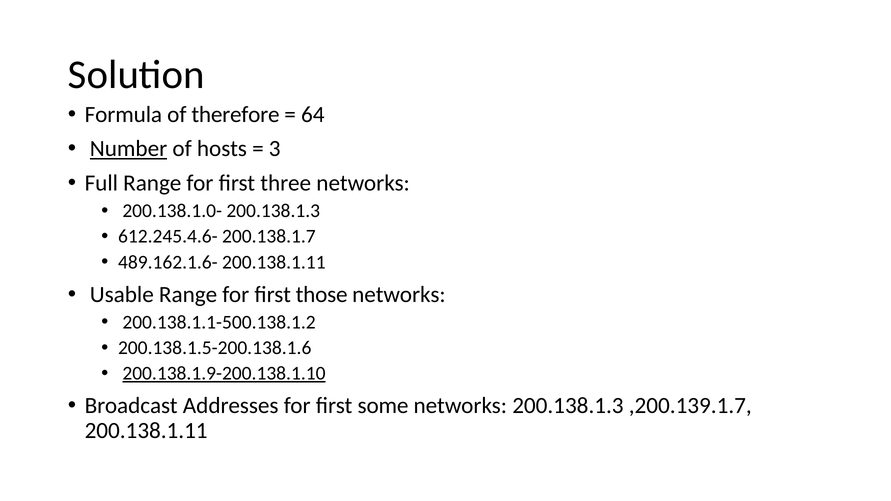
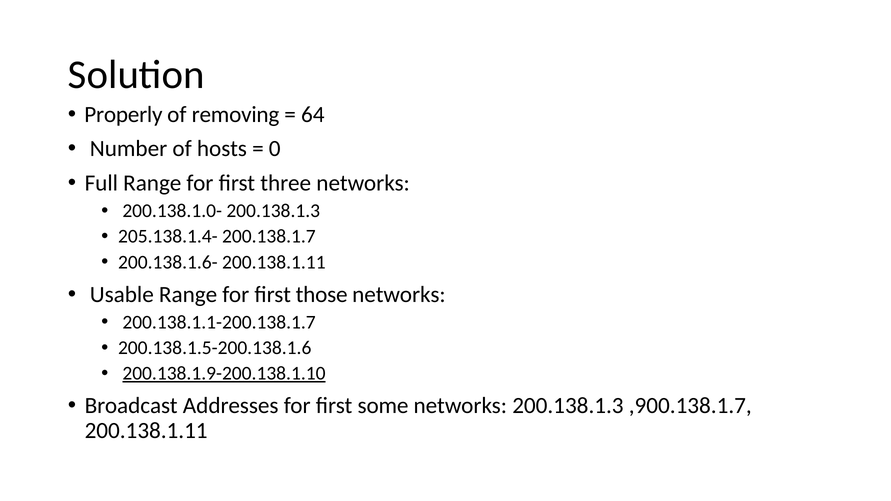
Formula: Formula -> Properly (123, 114)
therefore: therefore -> removing (236, 114)
Number underline: present -> none (129, 149)
3: 3 -> 0 (275, 149)
612.245.4.6-: 612.245.4.6- -> 205.138.1.4- (168, 237)
489.162.1.6-: 489.162.1.6- -> 200.138.1.6- (168, 262)
200.138.1.1-500.138.1.2: 200.138.1.1-500.138.1.2 -> 200.138.1.1-200.138.1.7 (219, 322)
,200.139.1.7: ,200.139.1.7 -> ,900.138.1.7 (690, 406)
